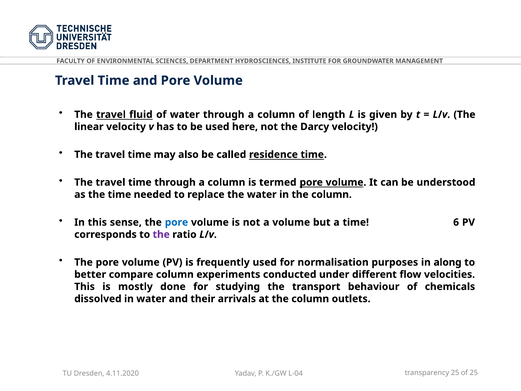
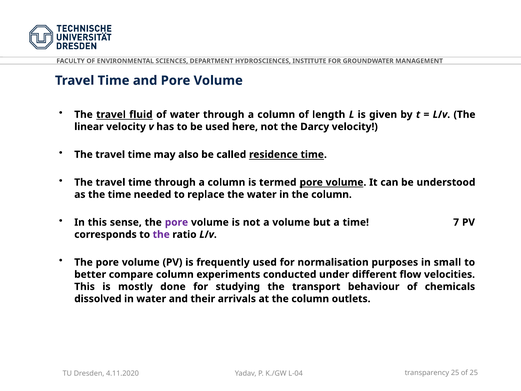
pore colour: blue -> purple (176, 222)
6: 6 -> 7 (456, 222)
along: along -> small (447, 262)
